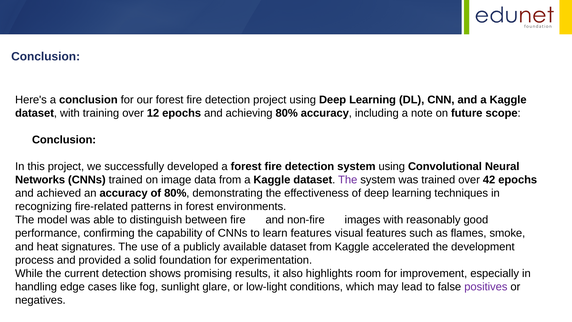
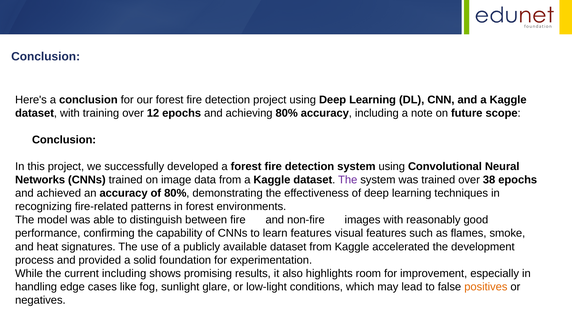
42: 42 -> 38 (489, 180)
current detection: detection -> including (124, 273)
positives colour: purple -> orange (486, 287)
